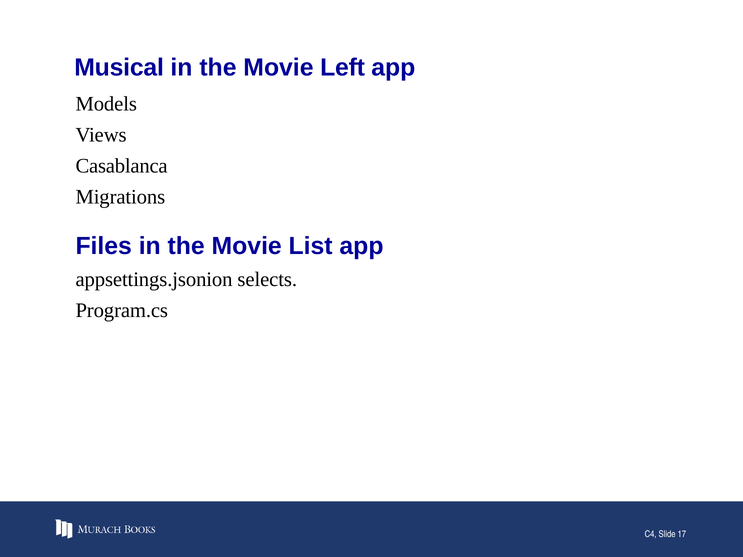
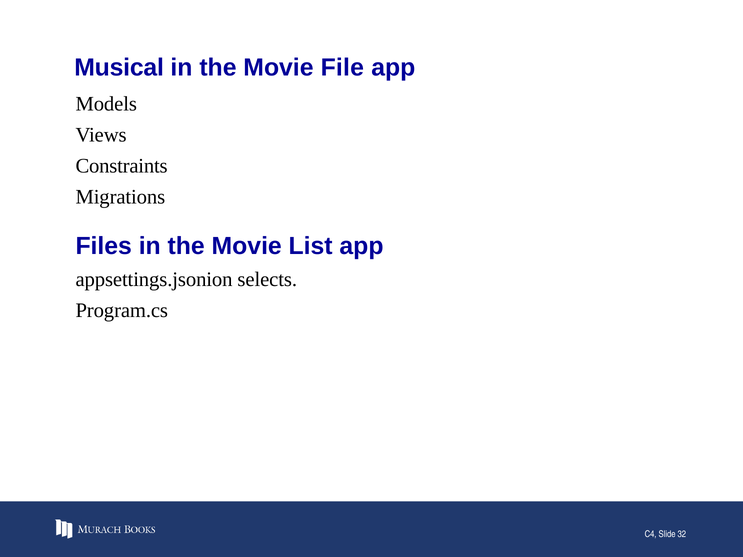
Left: Left -> File (342, 67)
Casablanca: Casablanca -> Constraints (122, 166)
17: 17 -> 32 (682, 535)
